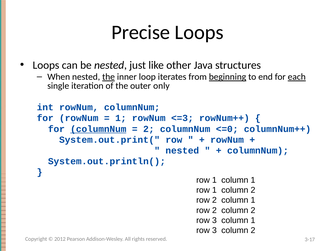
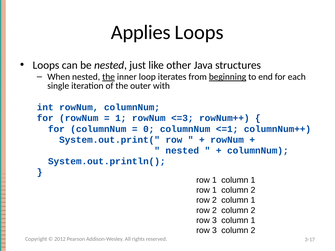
Precise: Precise -> Applies (141, 32)
each underline: present -> none (297, 77)
only: only -> with (161, 86)
columnNum underline: present -> none (98, 129)
2: 2 -> 0 (149, 129)
<=0: <=0 -> <=1 (227, 129)
